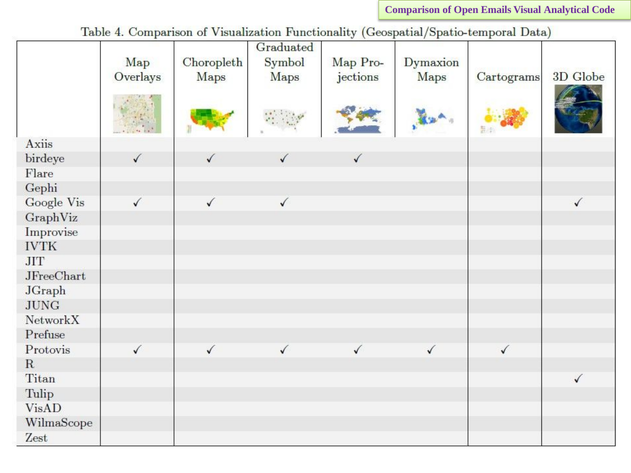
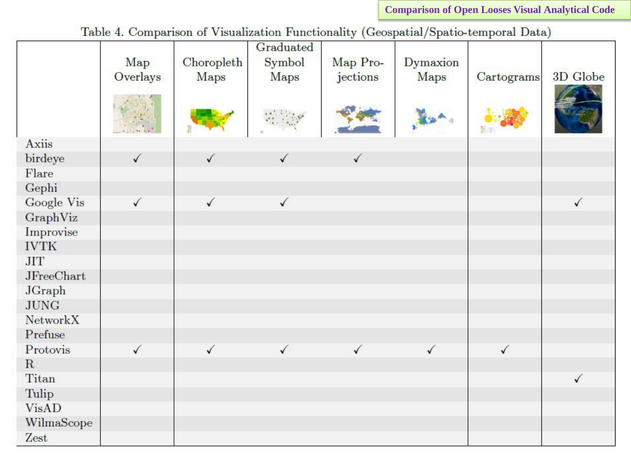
Emails: Emails -> Looses (496, 10)
